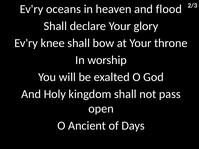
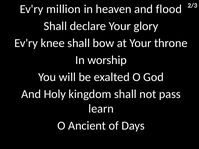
oceans: oceans -> million (63, 9)
open: open -> learn (101, 109)
